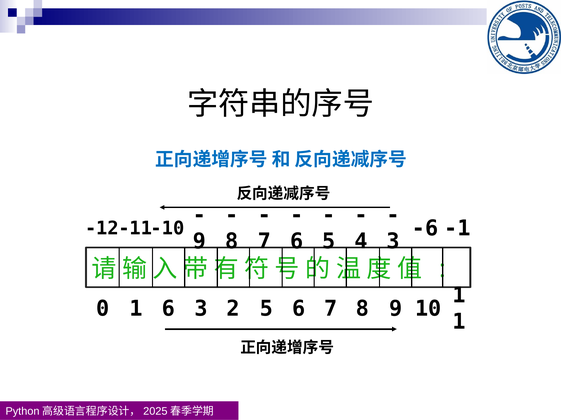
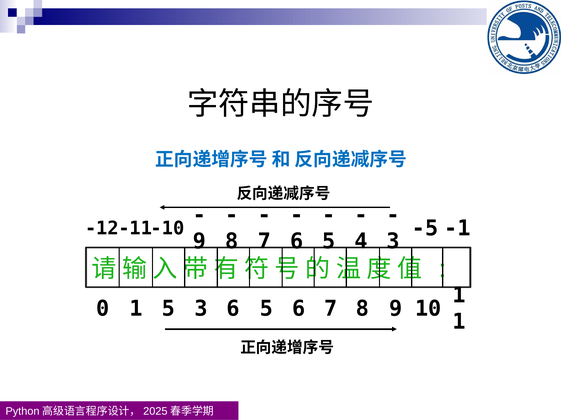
-6: -6 -> -5 (425, 229)
1 6: 6 -> 5 (168, 309)
3 2: 2 -> 6 (233, 309)
